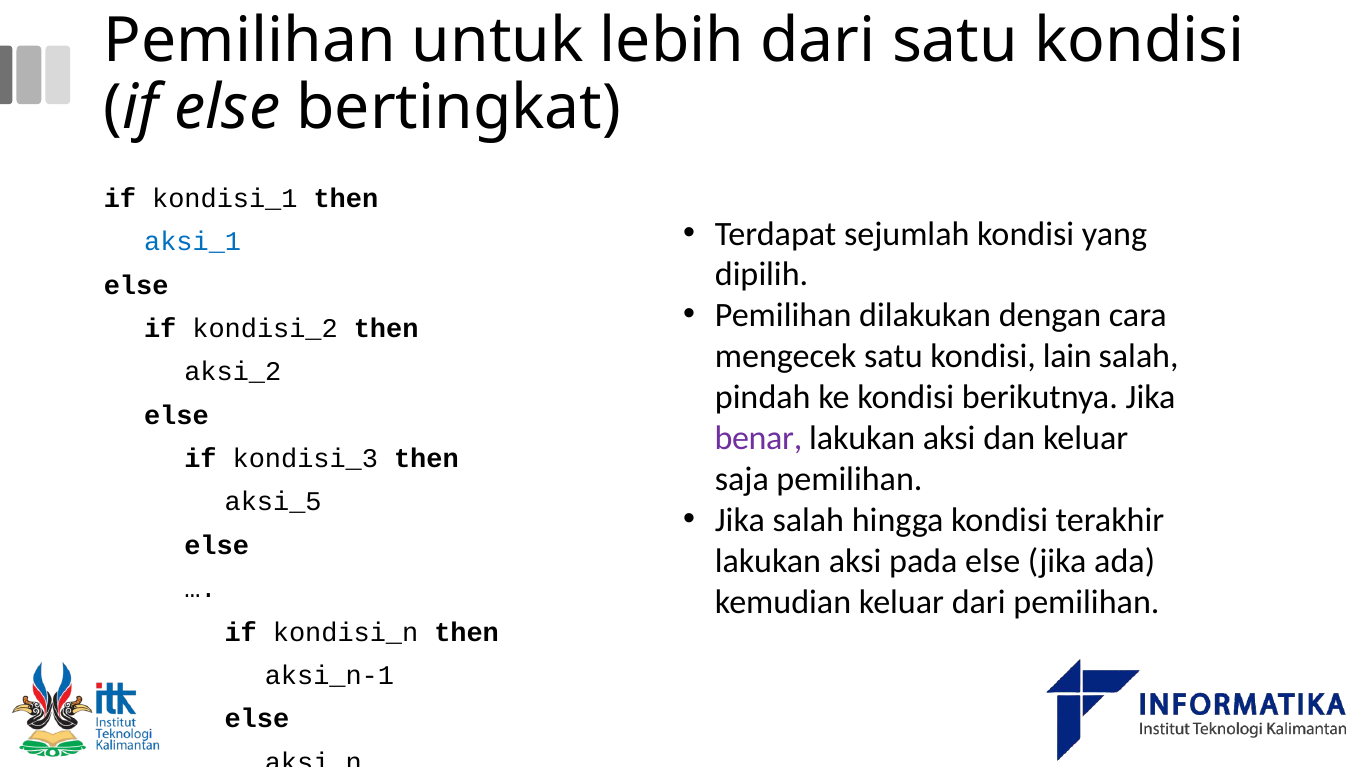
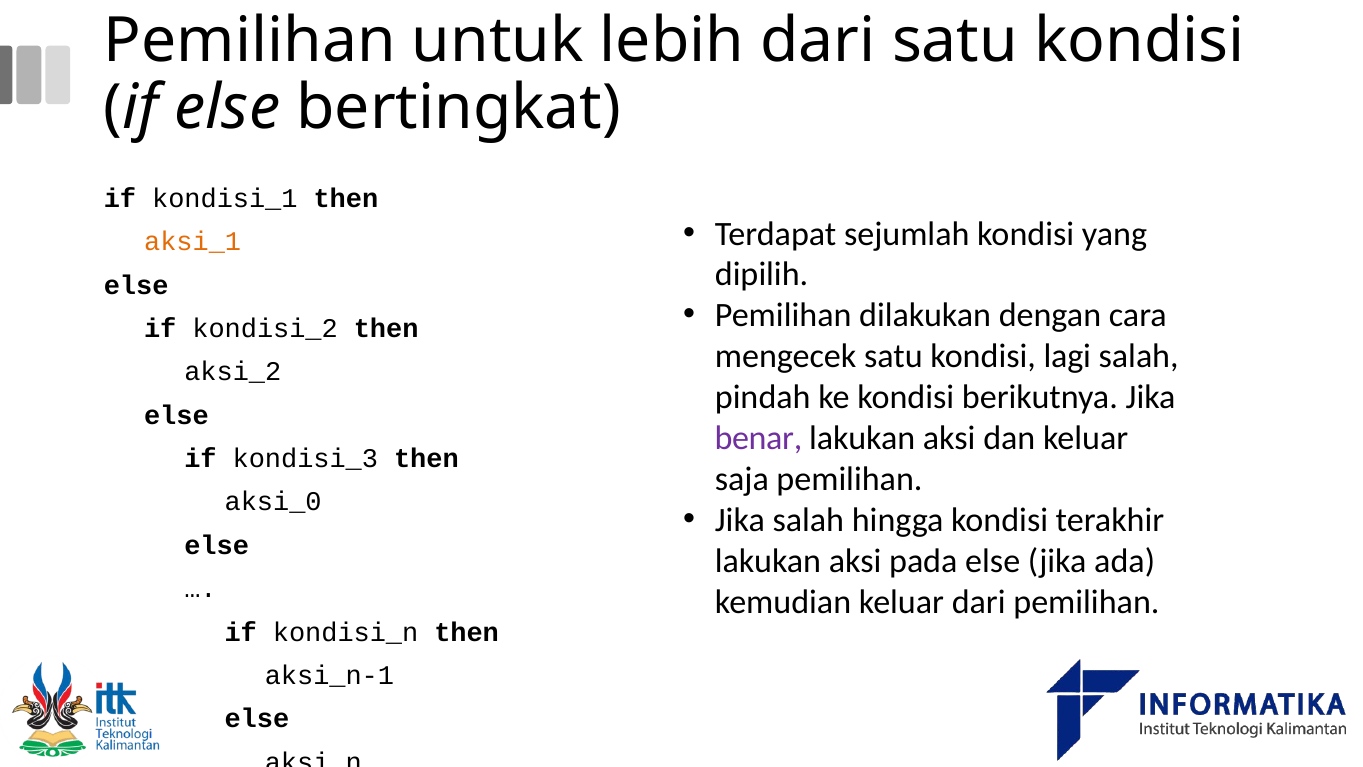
aksi_1 colour: blue -> orange (193, 242)
lain: lain -> lagi (1067, 356)
aksi_5: aksi_5 -> aksi_0 (273, 502)
